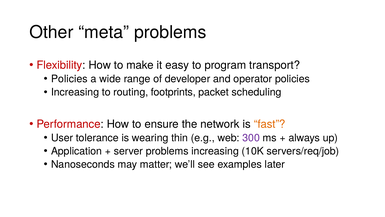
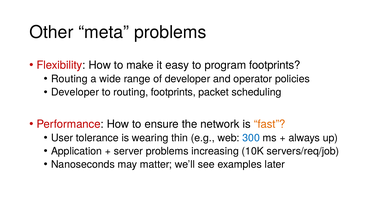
program transport: transport -> footprints (275, 65)
Policies: Policies -> Routing (69, 79)
Increasing: Increasing -> Developer (75, 92)
300 colour: purple -> blue (251, 138)
